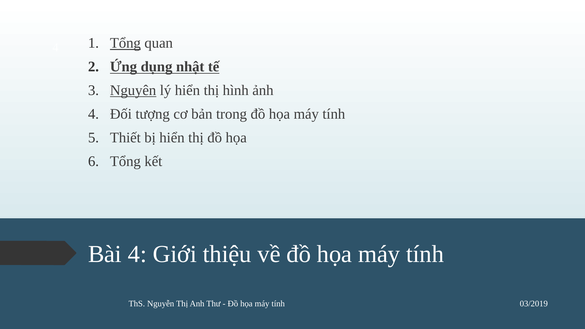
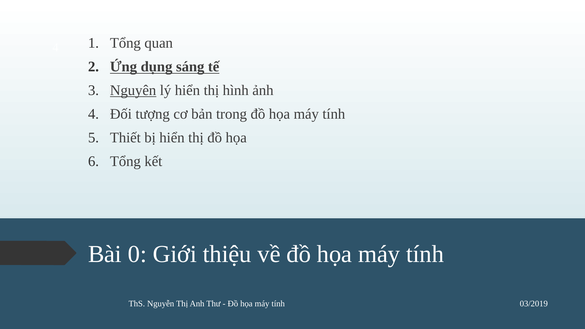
Tổng underline: present -> none (125, 43)
nhật: nhật -> sáng (190, 67)
Bài 4: 4 -> 0 (137, 254)
